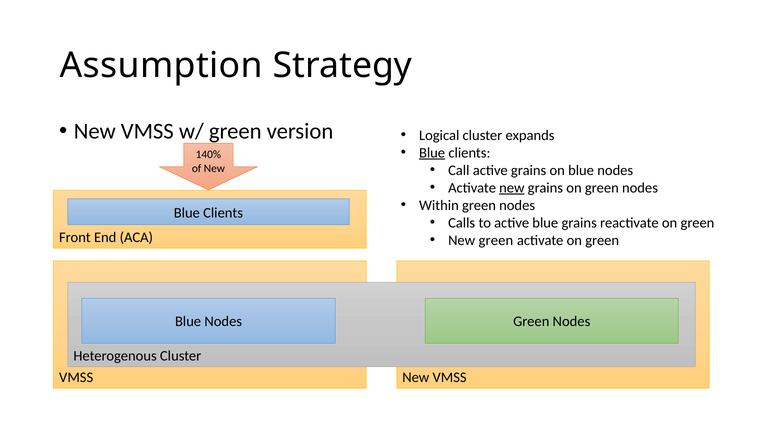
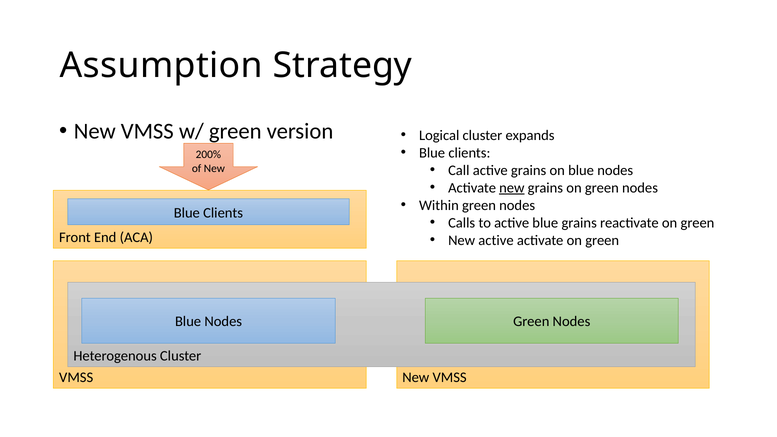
Blue underline: present -> none (432, 153)
140%: 140% -> 200% (208, 155)
New green: green -> active (496, 240)
